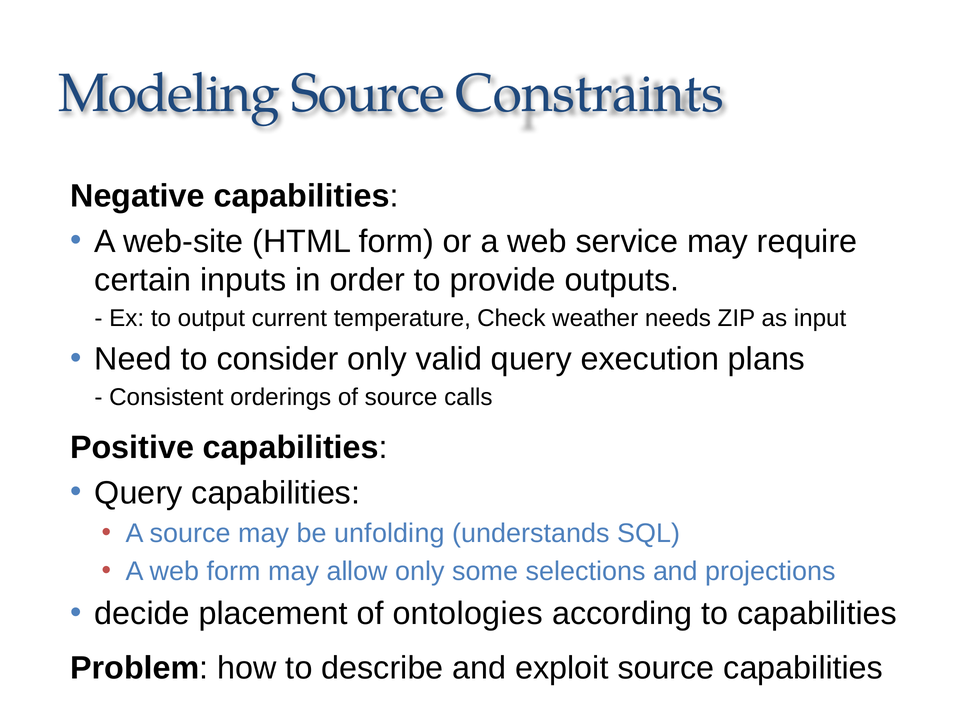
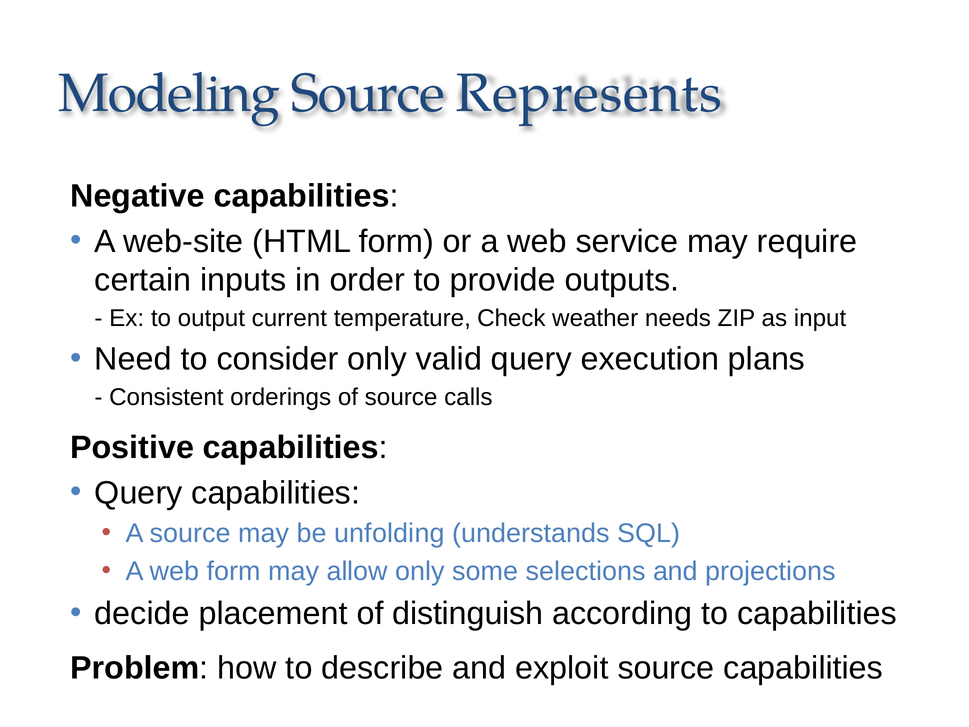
Constraints: Constraints -> Represents (589, 93)
ontologies: ontologies -> distinguish (468, 613)
